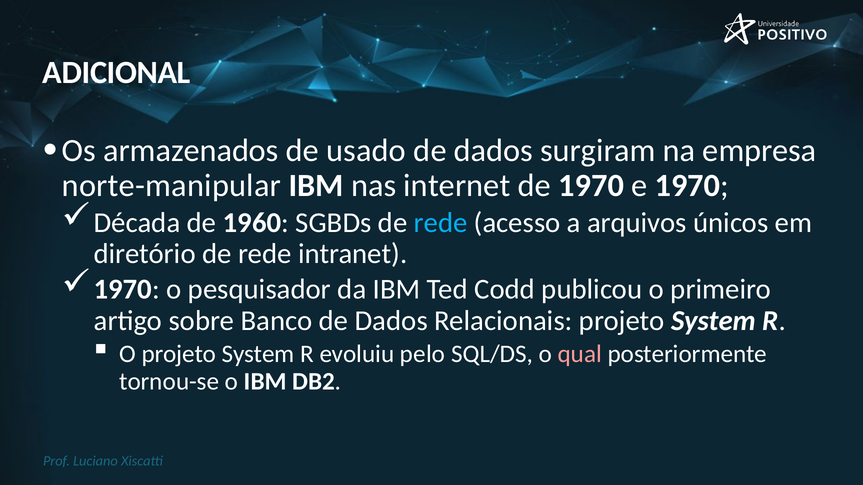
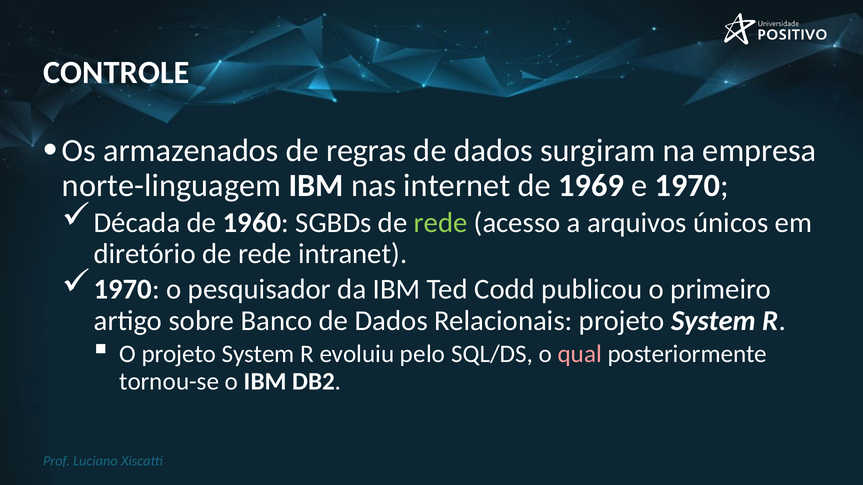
ADICIONAL: ADICIONAL -> CONTROLE (116, 73)
usado: usado -> regras (366, 151)
norte-manipular: norte-manipular -> norte-linguagem (172, 186)
de 1970: 1970 -> 1969 (591, 186)
rede colour: light blue -> light green (441, 223)
